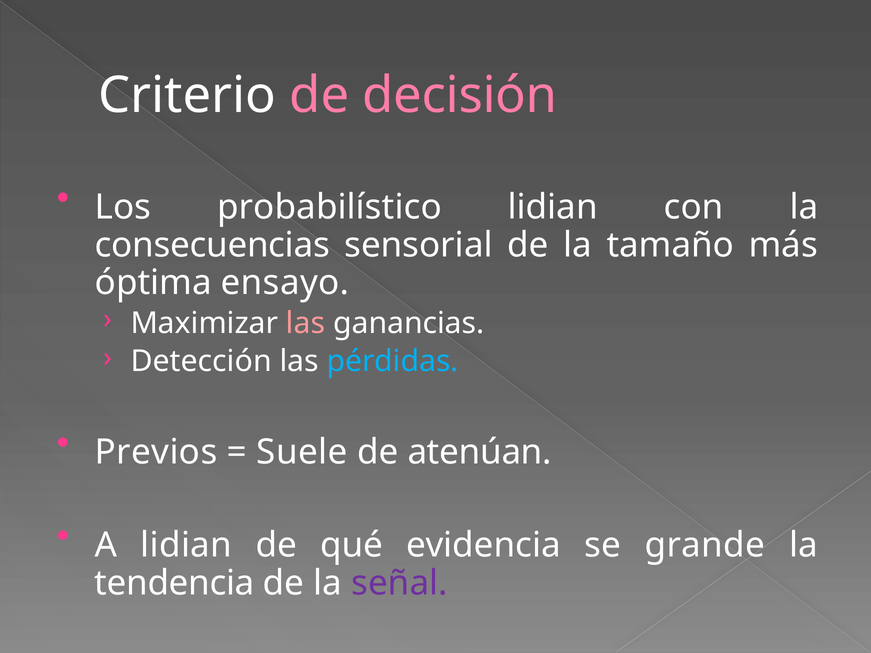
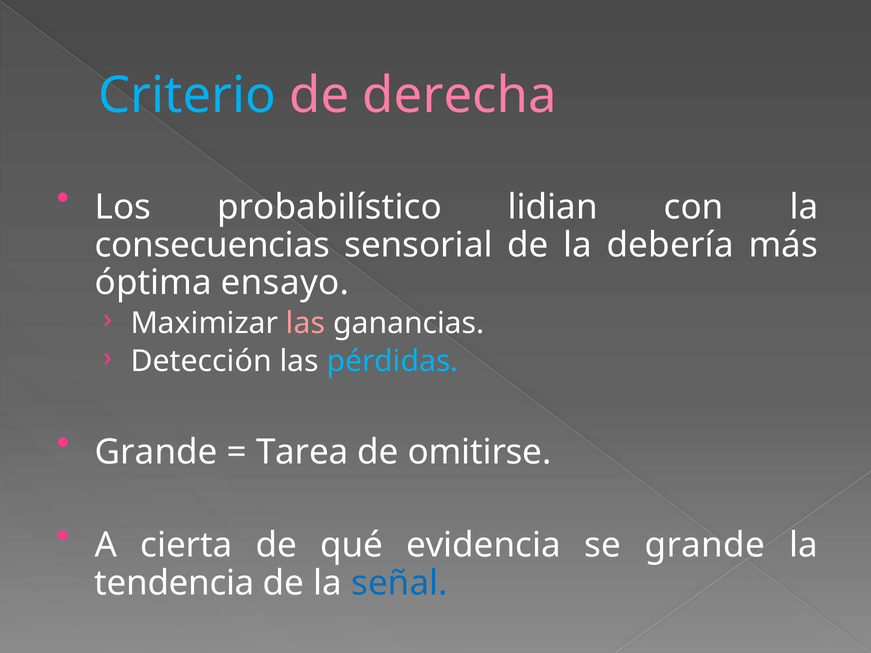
Criterio colour: white -> light blue (187, 96)
decisión: decisión -> derecha (460, 96)
tamaño: tamaño -> debería (670, 245)
Previos: Previos -> Grande (156, 452)
Suele: Suele -> Tarea (302, 452)
atenúan: atenúan -> omitirse (480, 452)
A lidian: lidian -> cierta (186, 546)
señal colour: purple -> blue (399, 583)
